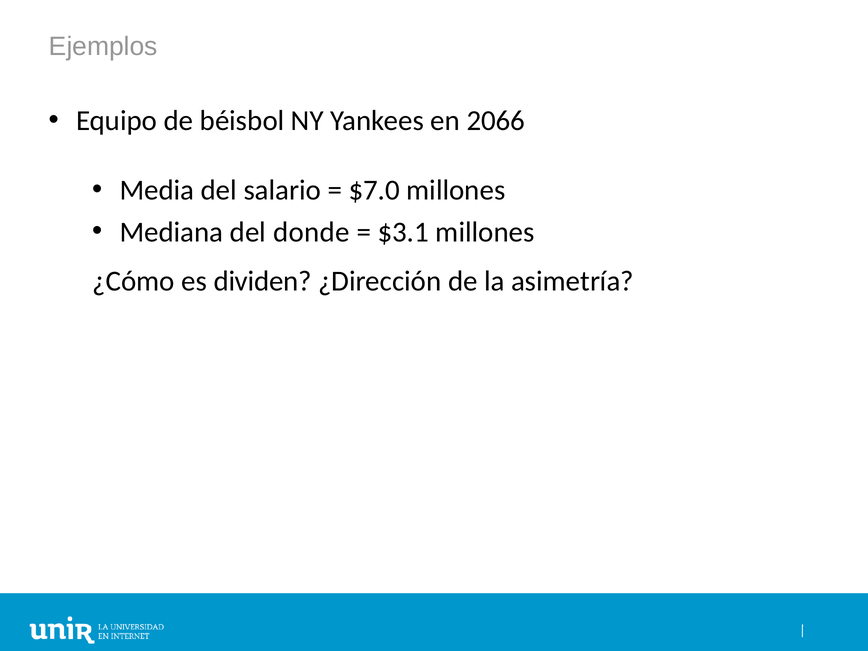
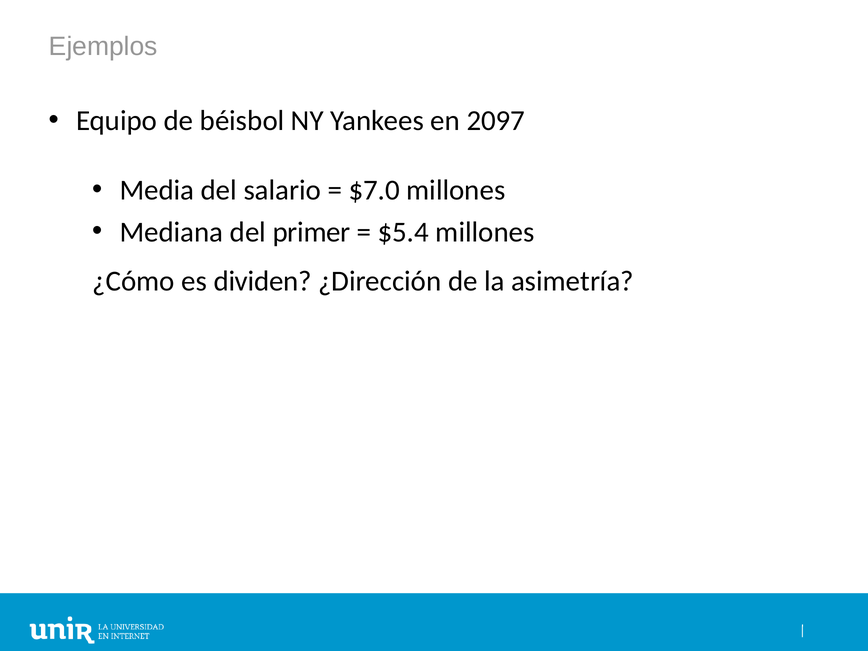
2066: 2066 -> 2097 (496, 121)
donde: donde -> primer (312, 232)
$3.1: $3.1 -> $5.4 (403, 232)
